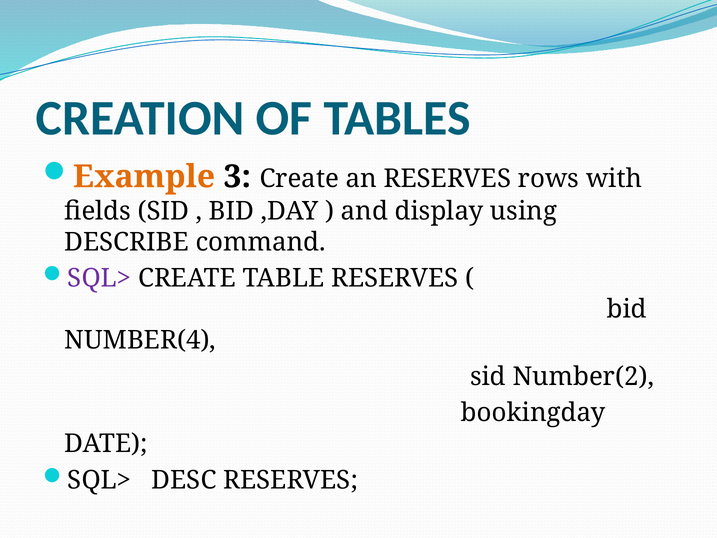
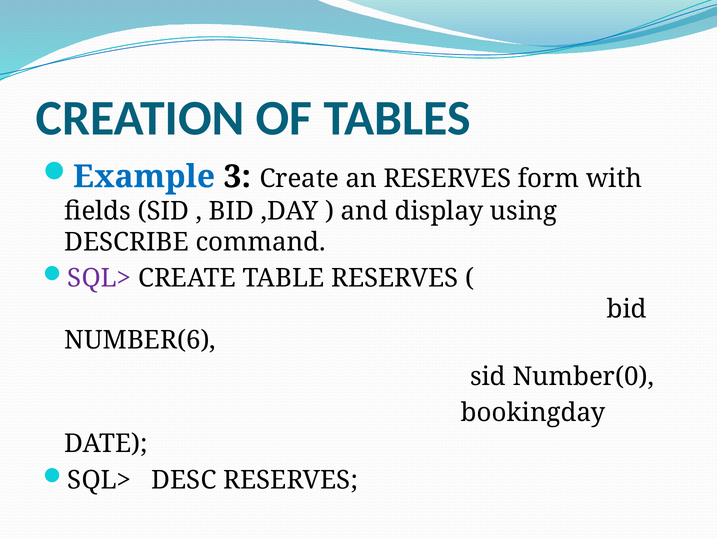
Example colour: orange -> blue (144, 177)
rows: rows -> form (548, 179)
NUMBER(4: NUMBER(4 -> NUMBER(6 (140, 340)
Number(2: Number(2 -> Number(0 (583, 376)
